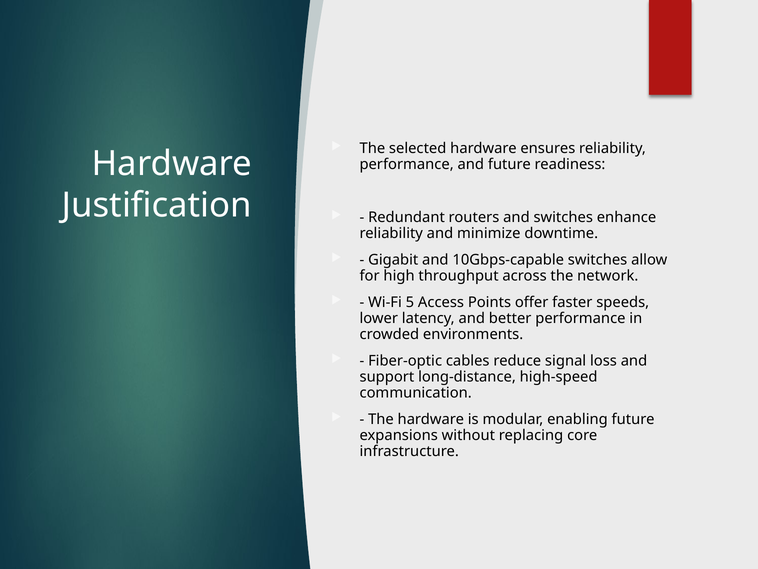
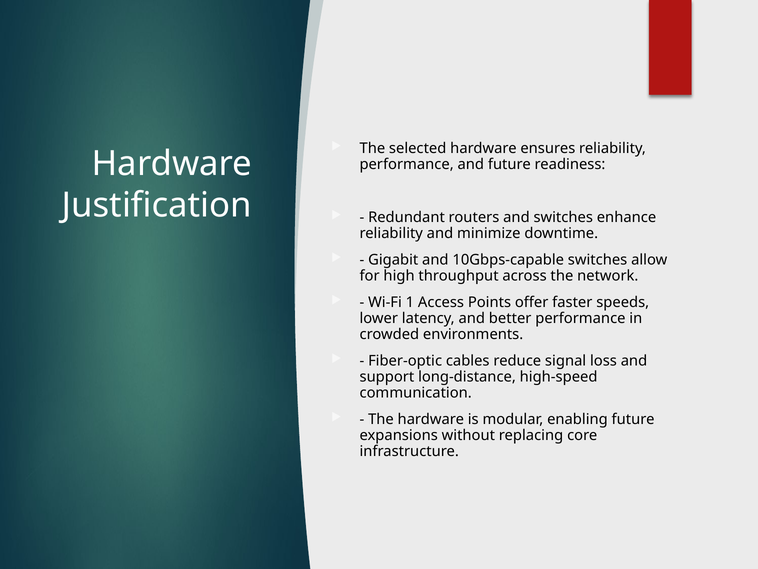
5: 5 -> 1 (410, 302)
